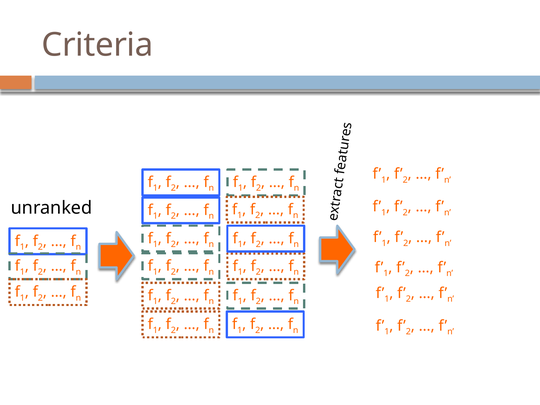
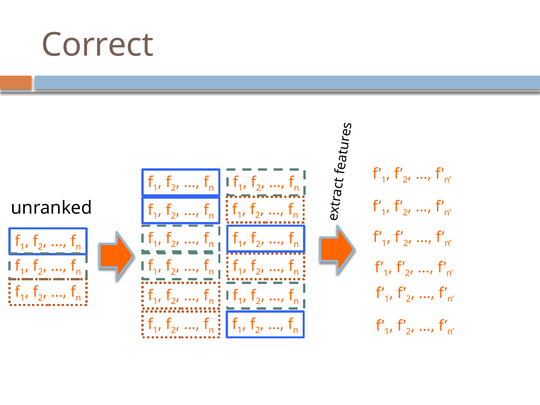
Criteria: Criteria -> Correct (97, 45)
